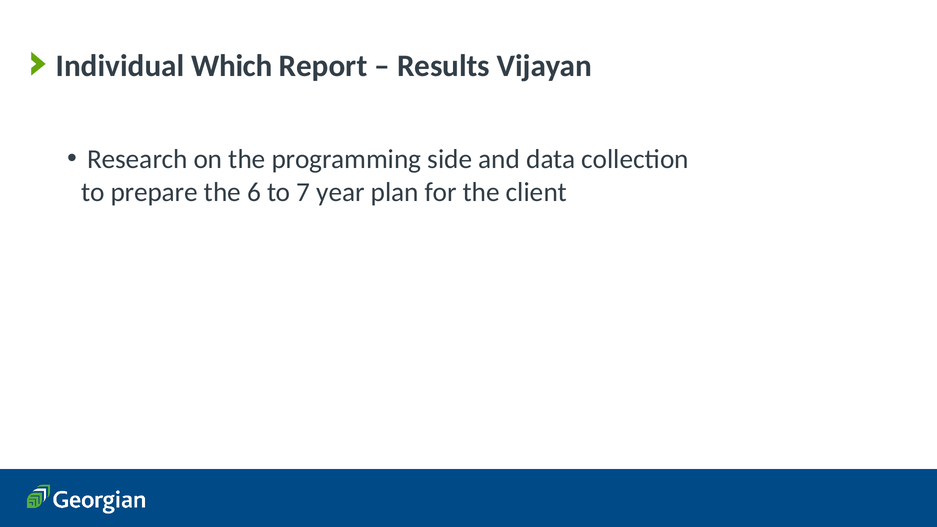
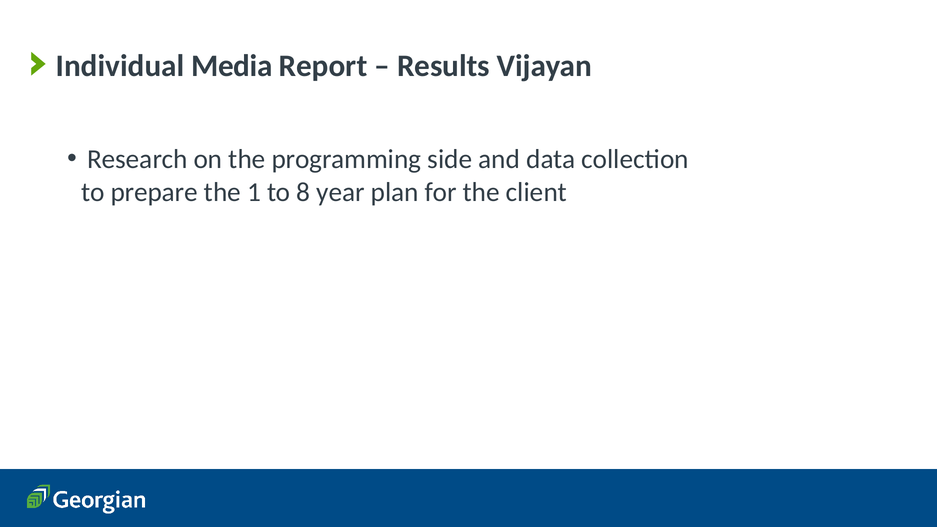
Which: Which -> Media (232, 66)
6: 6 -> 1 (254, 192)
7: 7 -> 8 (303, 192)
